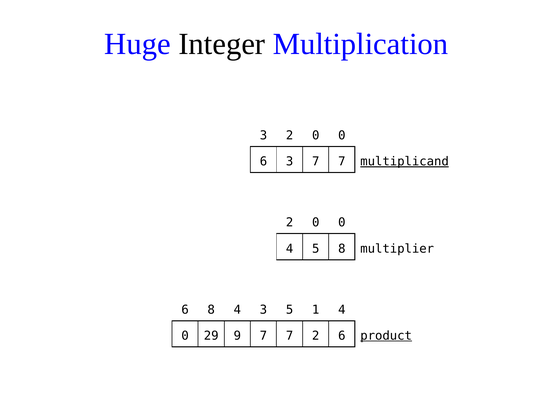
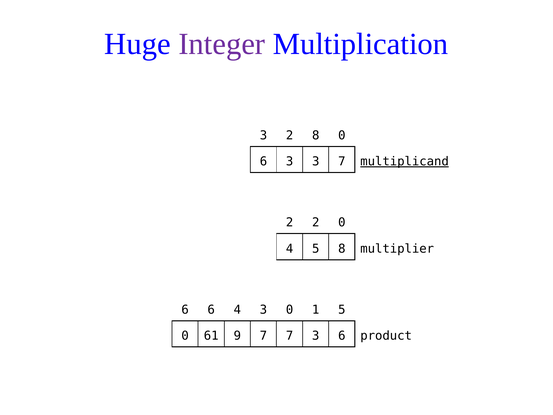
Integer colour: black -> purple (222, 44)
3 2 0: 0 -> 8 (316, 135)
3 7: 7 -> 3 (316, 161)
0: 0 -> 2 (316, 222)
6 8: 8 -> 6 (211, 310)
3 5: 5 -> 0 (290, 310)
1 4: 4 -> 5 (342, 310)
29: 29 -> 61 (211, 336)
7 2: 2 -> 3 (316, 336)
product underline: present -> none (386, 336)
